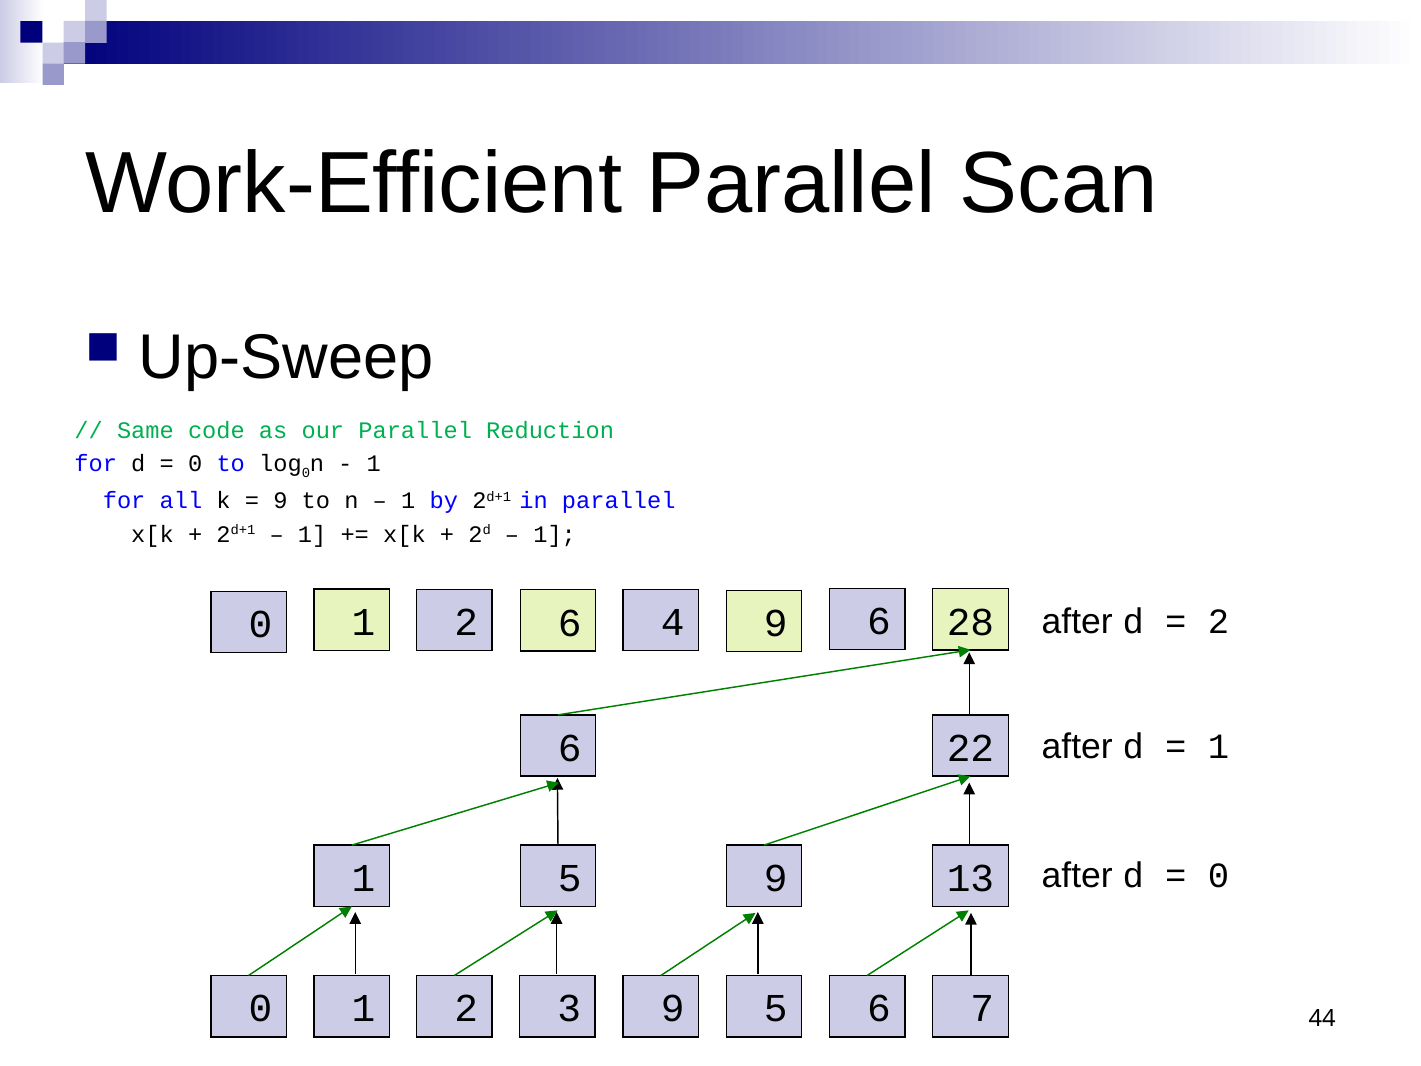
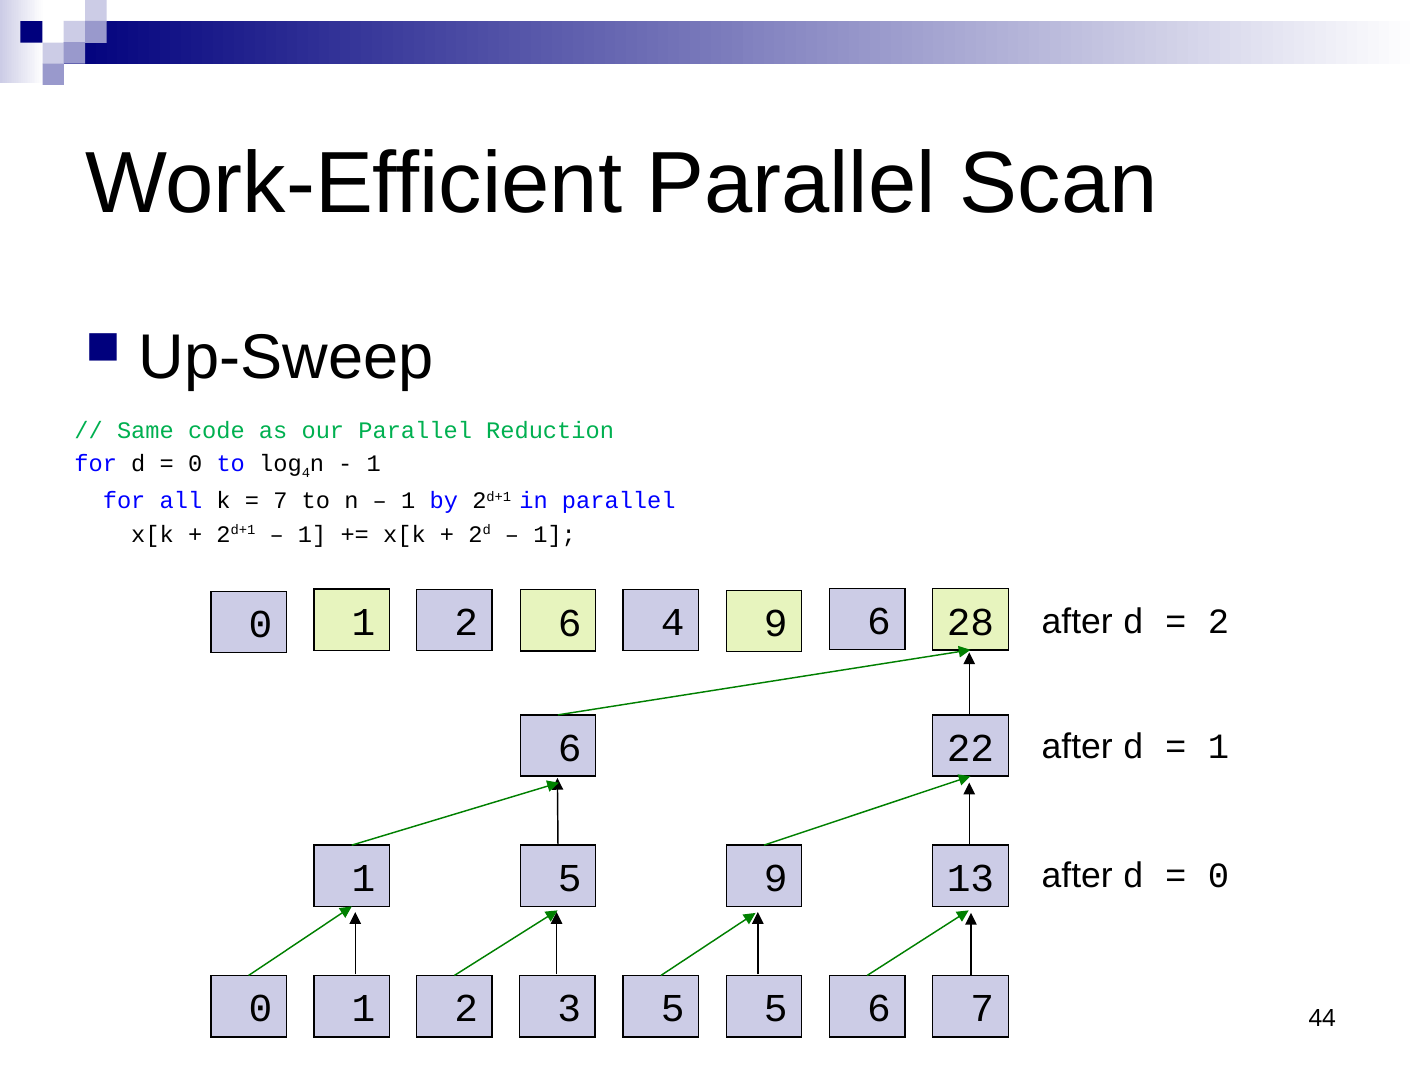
0: 0 -> 4 (306, 473)
9: 9 -> 7 (280, 501)
3 9: 9 -> 5 (673, 1009)
